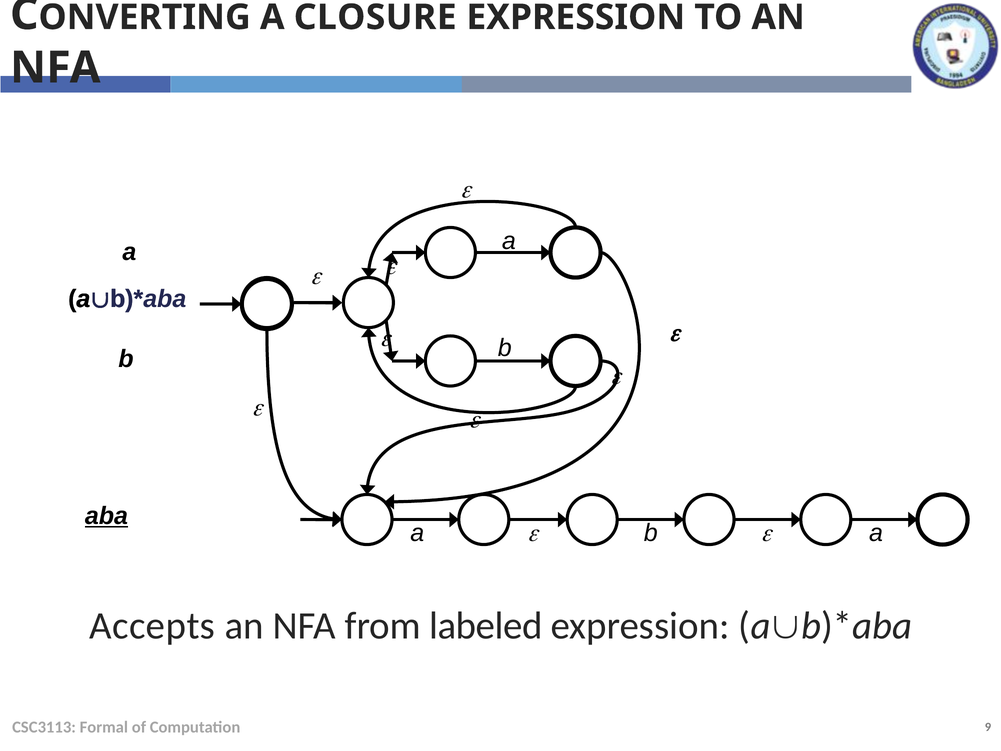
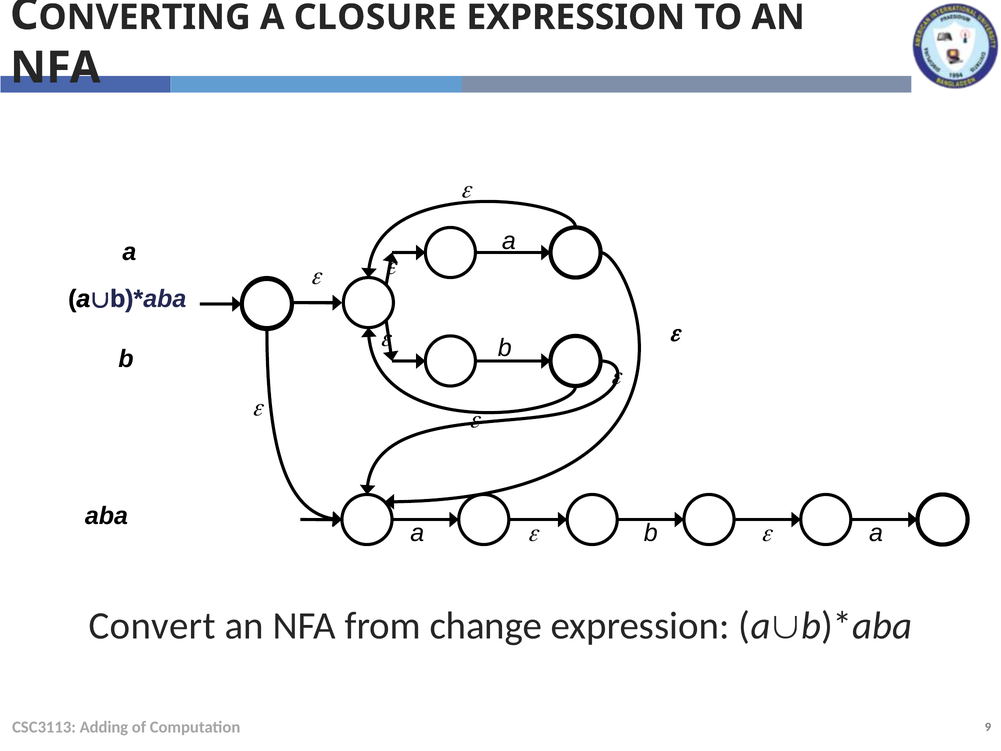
aba underline: present -> none (106, 516)
Accepts: Accepts -> Convert (152, 625)
labeled: labeled -> change (486, 625)
Formal: Formal -> Adding (104, 727)
